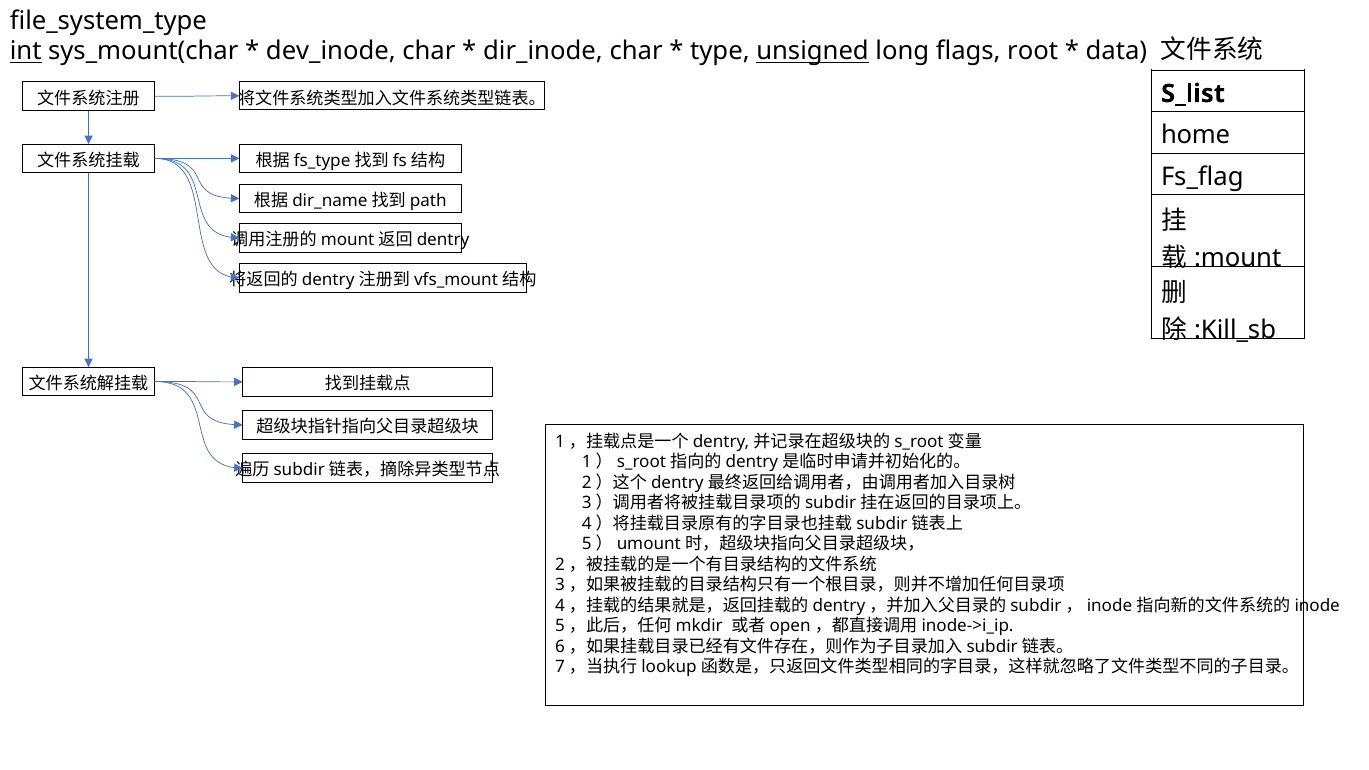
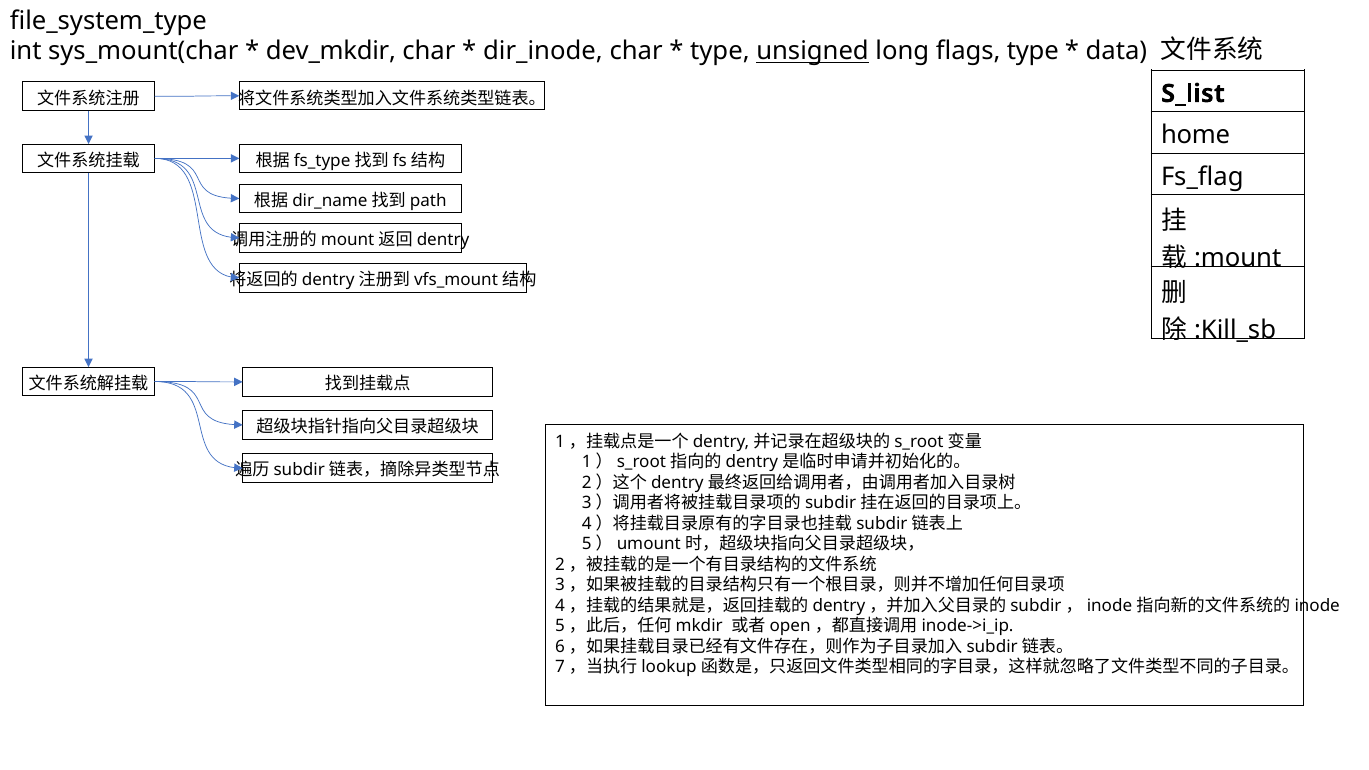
int underline: present -> none (26, 51)
dev_inode: dev_inode -> dev_mkdir (331, 51)
flags root: root -> type (1033, 51)
